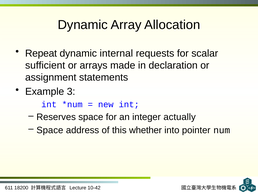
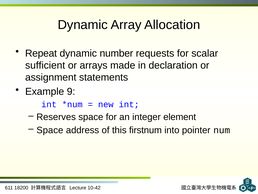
internal: internal -> number (116, 53)
3: 3 -> 9 (71, 91)
actually: actually -> element (180, 117)
whether: whether -> firstnum (145, 130)
